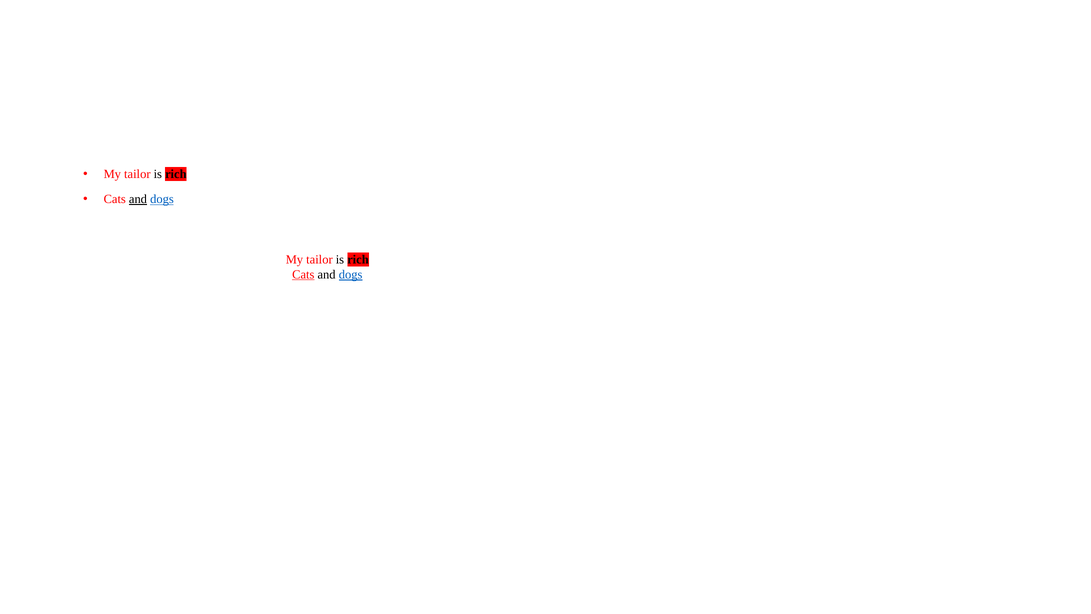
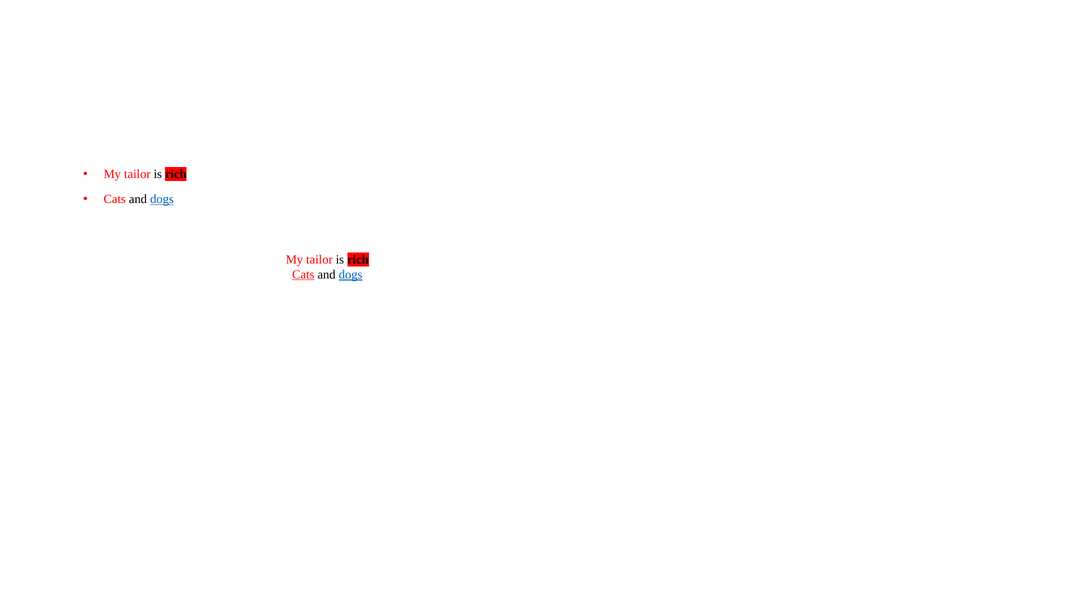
and underline: present -> none (138, 199)
